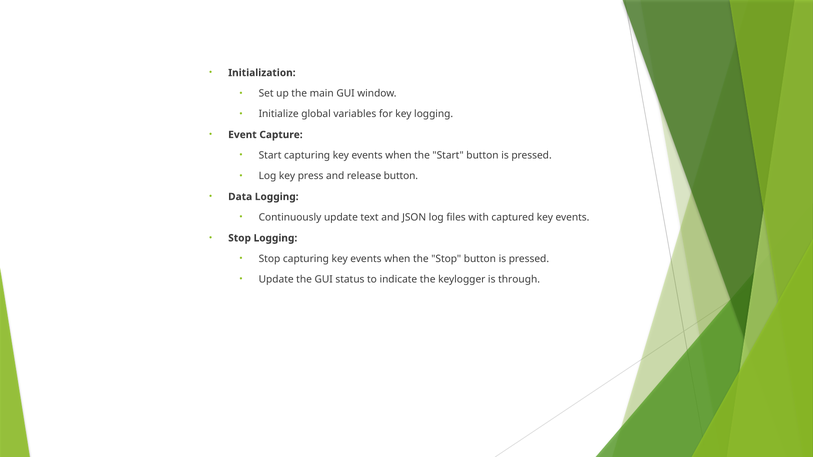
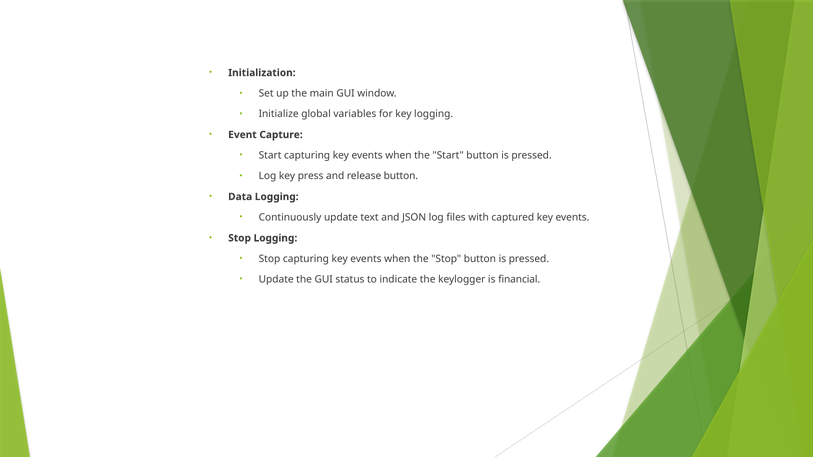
through: through -> financial (519, 280)
